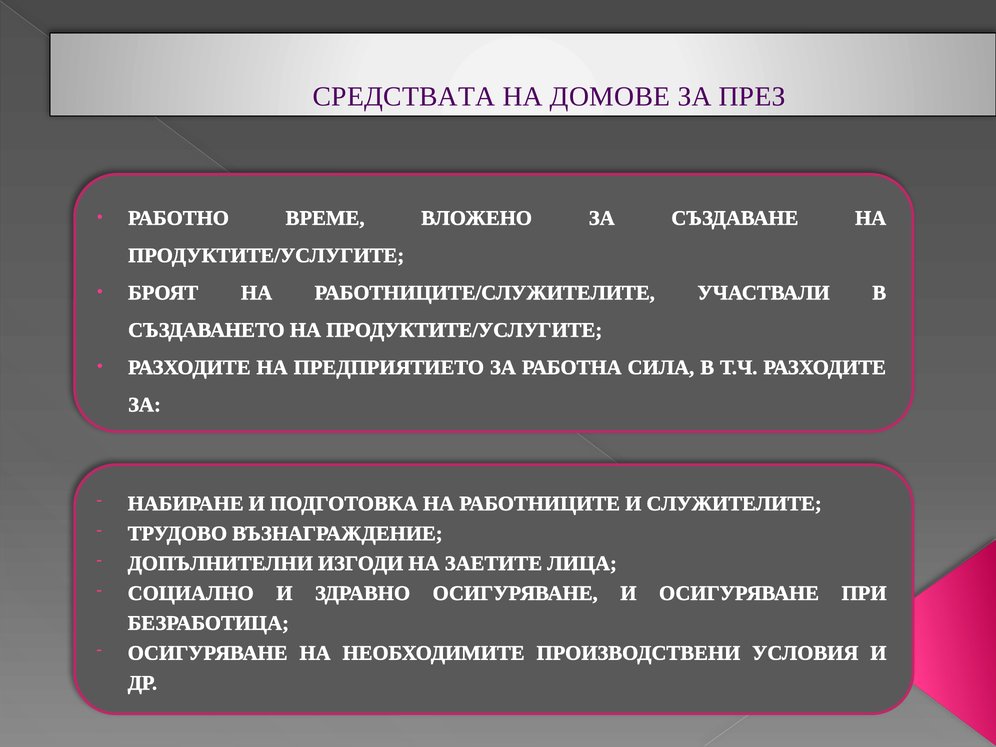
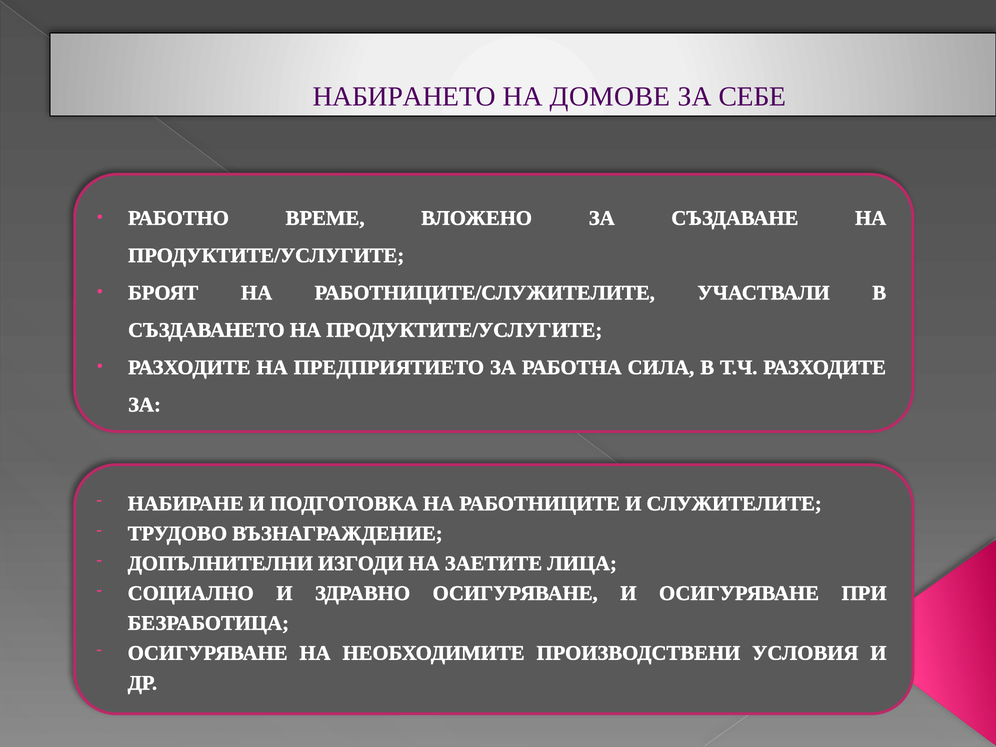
СРЕДСТВАТА: СРЕДСТВАТА -> НАБИРАНЕТО (404, 97)
ПРЕЗ: ПРЕЗ -> СЕБЕ (752, 97)
